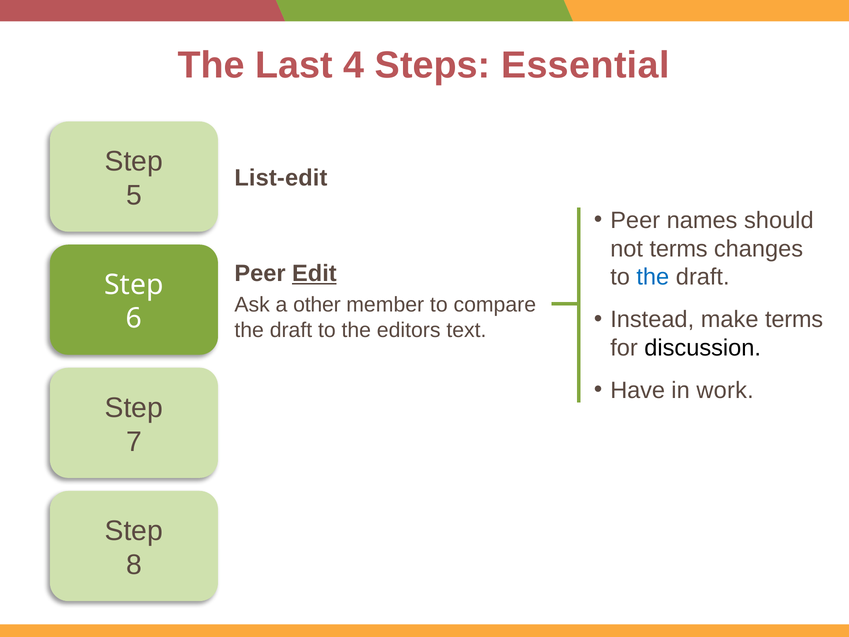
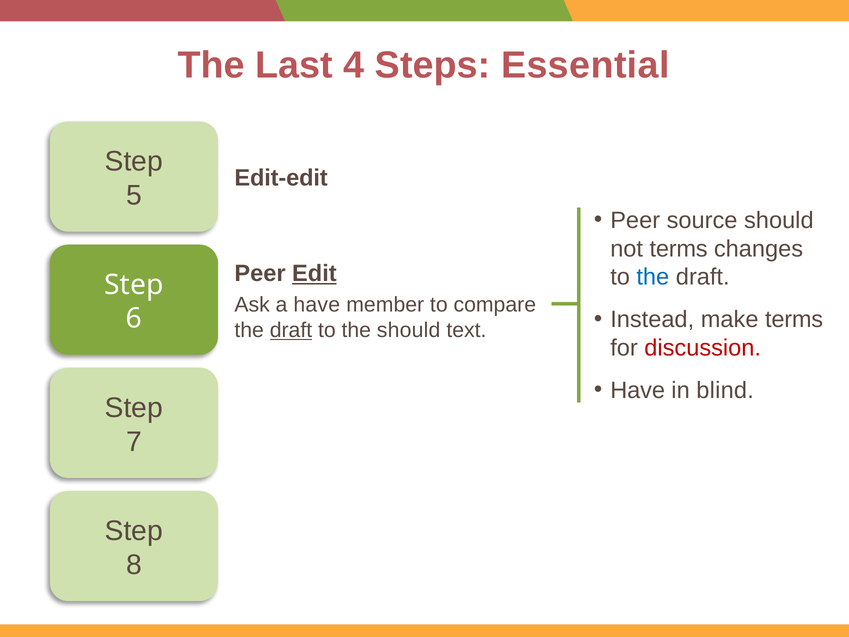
List-edit: List-edit -> Edit-edit (281, 178)
names: names -> source (702, 220)
a other: other -> have (317, 305)
draft underline: none -> present (291, 330)
the editors: editors -> should (409, 330)
discussion colour: black -> red (703, 348)
work: work -> blind (725, 390)
